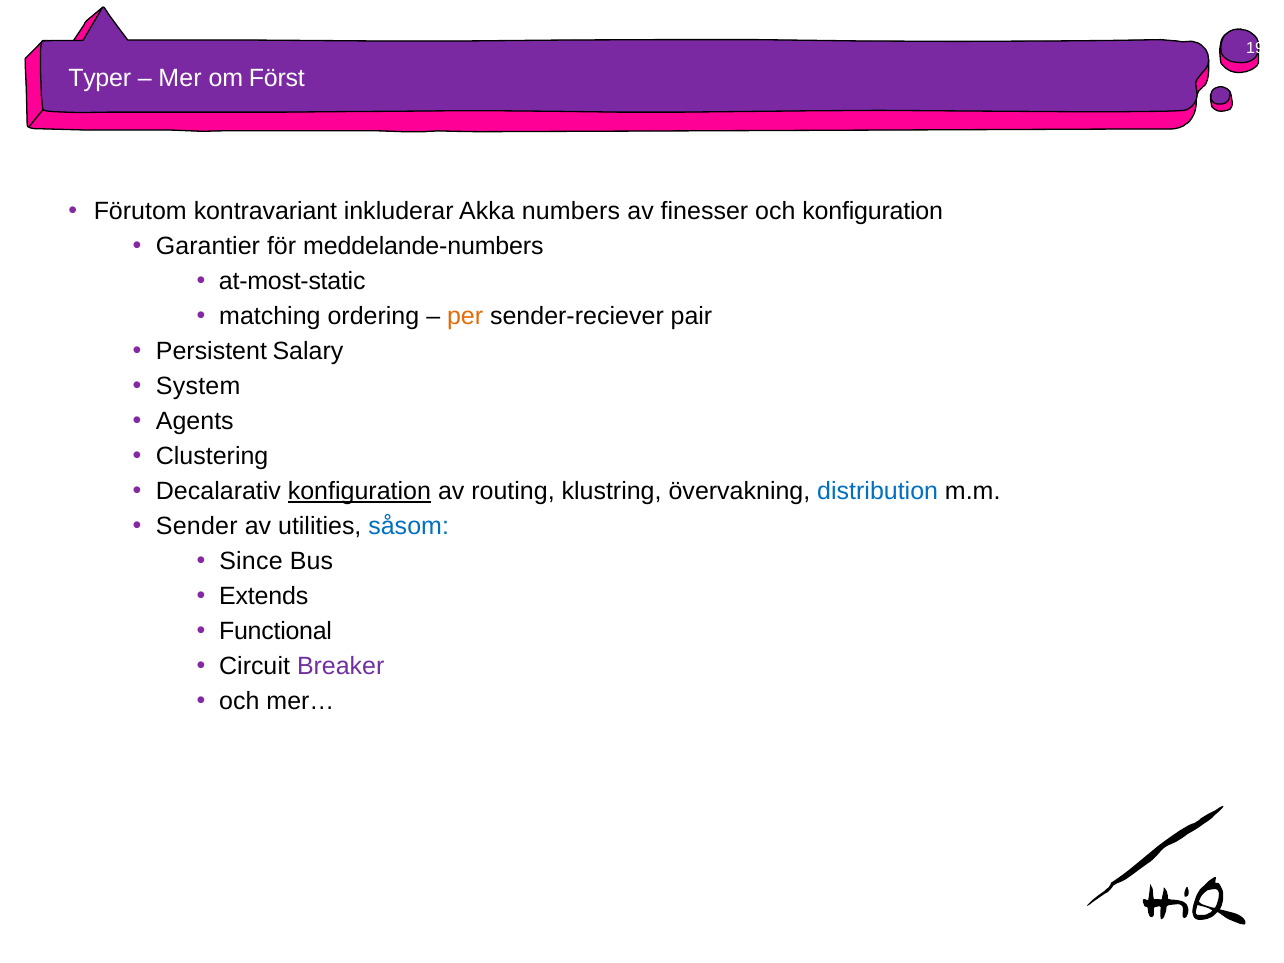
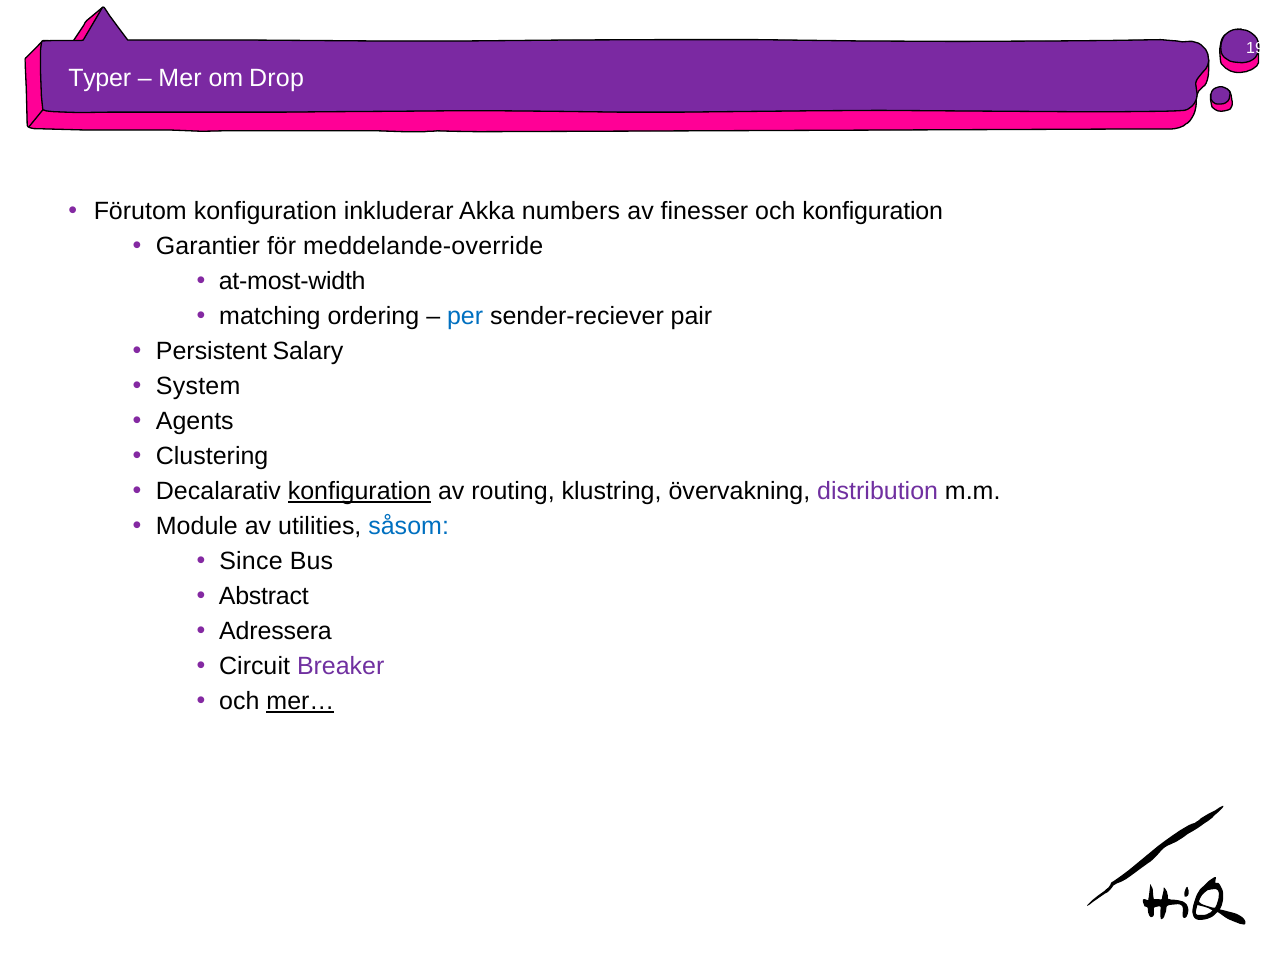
Först: Först -> Drop (277, 79)
Förutom kontravariant: kontravariant -> konfiguration (265, 212)
meddelande-numbers: meddelande-numbers -> meddelande-override (423, 246)
at-most-static: at-most-static -> at-most-width (292, 281)
per colour: orange -> blue (465, 316)
distribution colour: blue -> purple (878, 491)
Sender: Sender -> Module (197, 526)
Extends: Extends -> Abstract (264, 596)
Functional: Functional -> Adressera (276, 631)
mer… underline: none -> present (300, 701)
